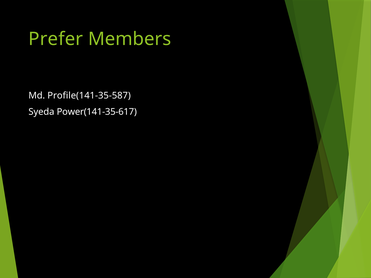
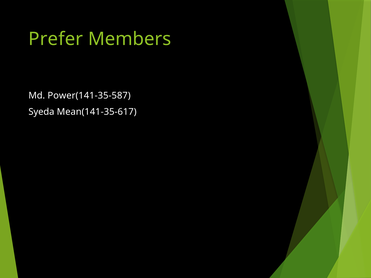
Profile(141-35-587: Profile(141-35-587 -> Power(141-35-587 (89, 96)
Power(141-35-617: Power(141-35-617 -> Mean(141-35-617 (97, 112)
